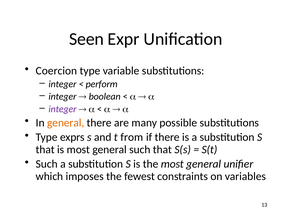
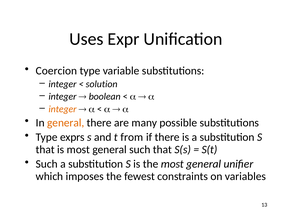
Seen: Seen -> Uses (86, 39)
perform: perform -> solution (102, 84)
integer colour: purple -> orange (63, 109)
